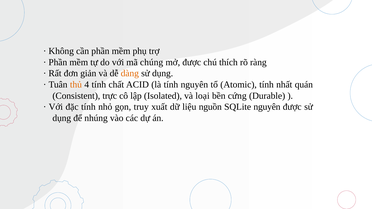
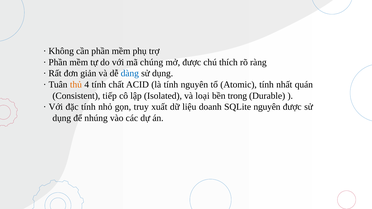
dàng colour: orange -> blue (130, 73)
trực: trực -> tiếp (110, 96)
cứng: cứng -> trong (237, 96)
nguồn: nguồn -> doanh (210, 107)
